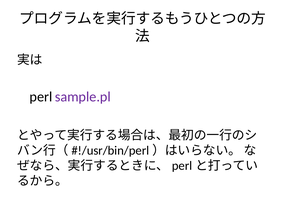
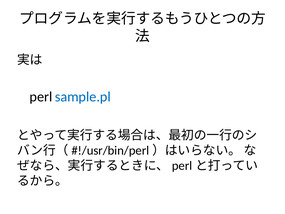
sample.pl colour: purple -> blue (83, 97)
